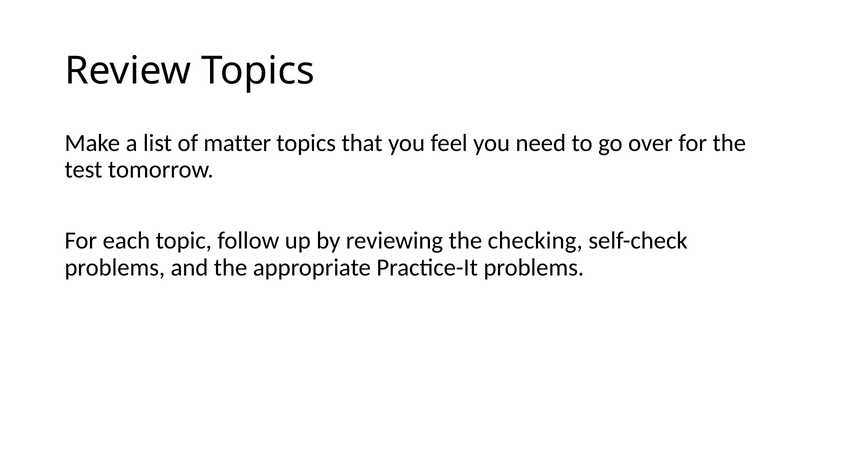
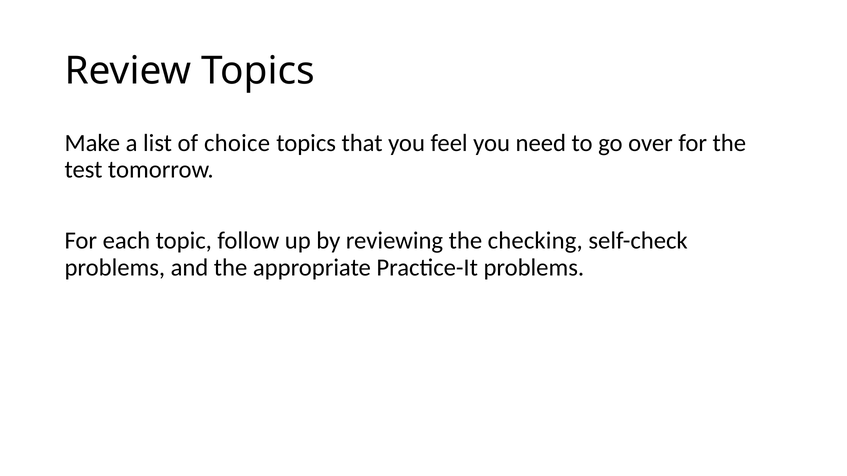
matter: matter -> choice (237, 143)
